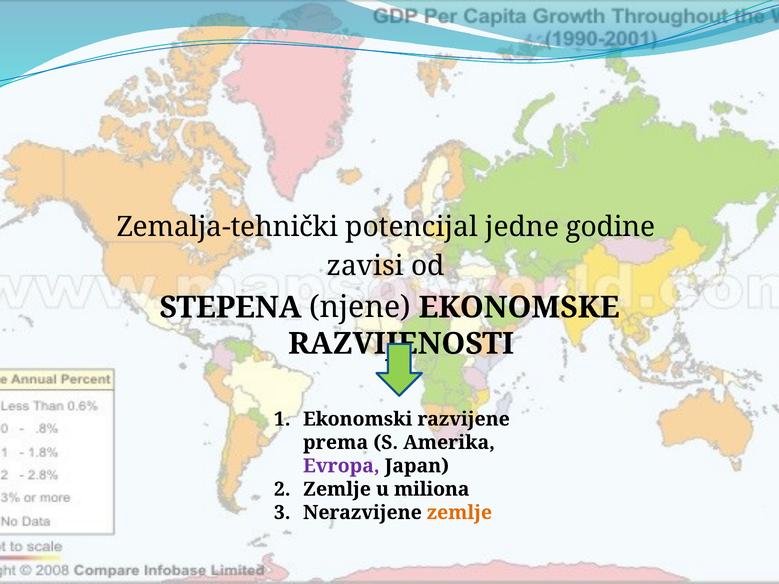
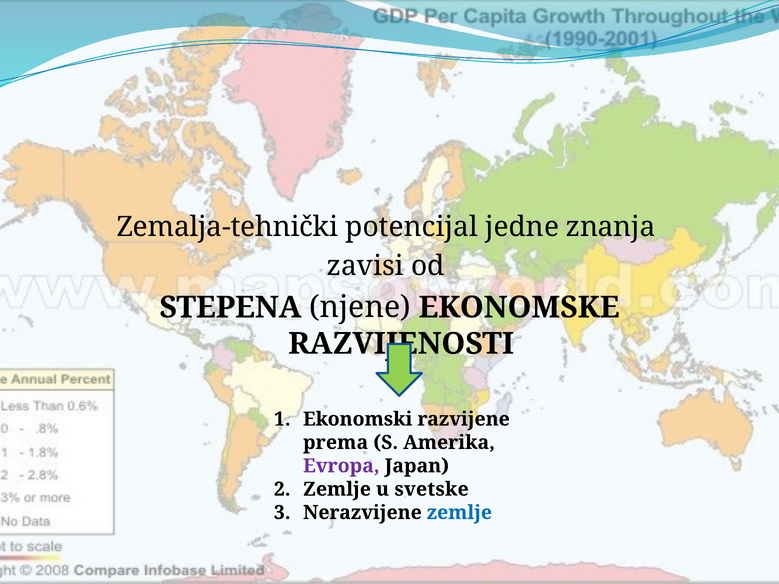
godine: godine -> znanja (611, 227)
miliona: miliona -> svetske (432, 489)
zemlje colour: orange -> blue (459, 513)
